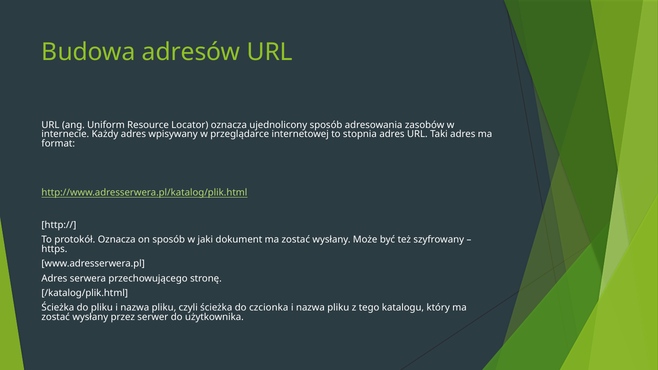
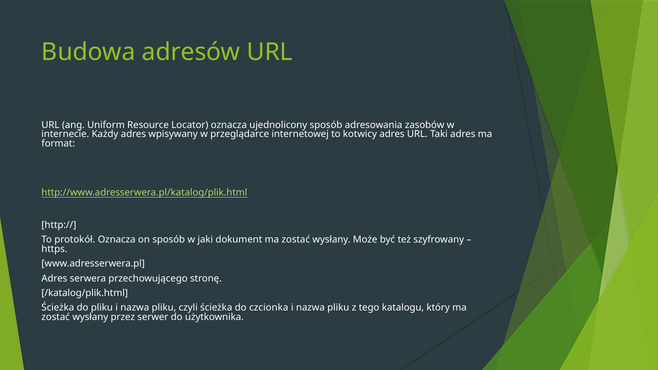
stopnia: stopnia -> kotwicy (360, 134)
